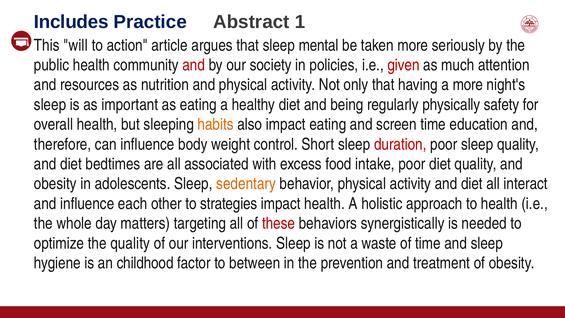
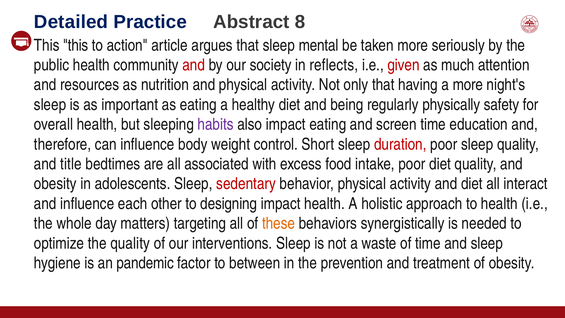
Includes: Includes -> Detailed (71, 22)
1: 1 -> 8 (300, 22)
This will: will -> this (76, 45)
policies: policies -> reflects (334, 65)
habits colour: orange -> purple (216, 124)
diet: diet -> title (71, 164)
sedentary colour: orange -> red (246, 184)
strategies: strategies -> designing (229, 204)
these colour: red -> orange (279, 223)
childhood: childhood -> pandemic (145, 263)
